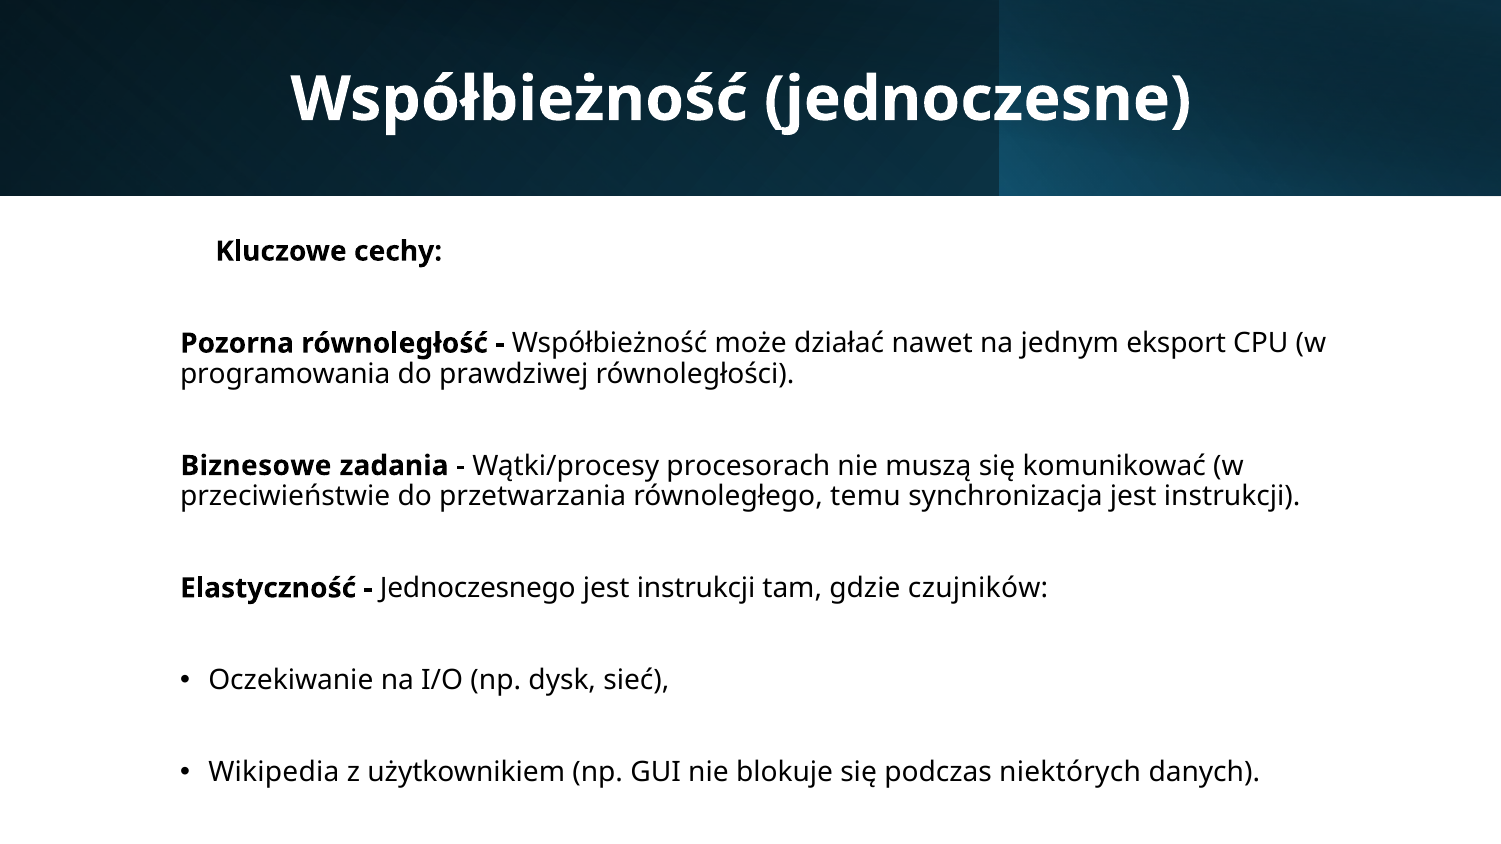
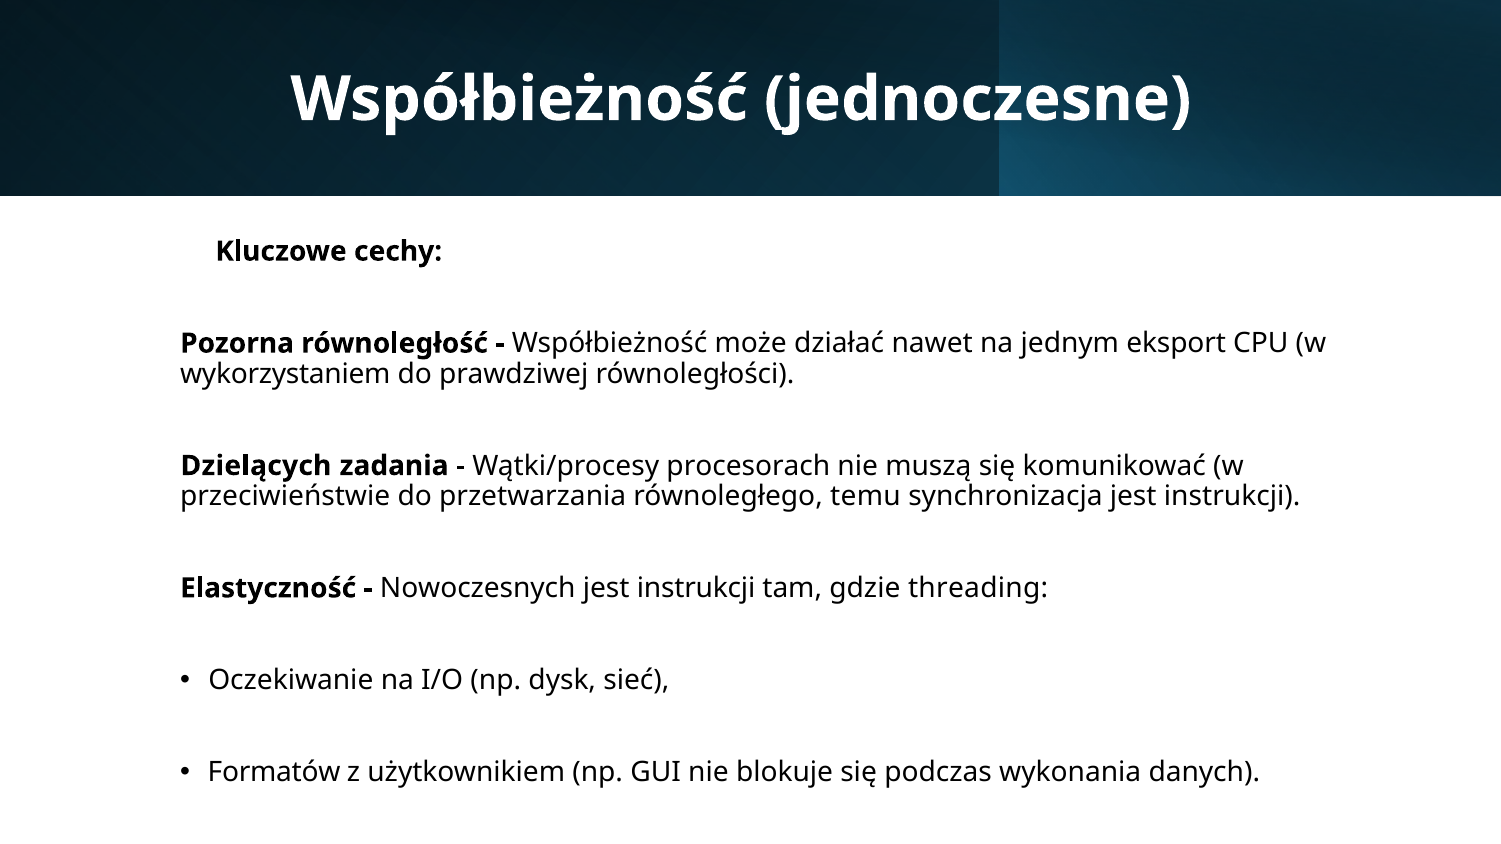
programowania: programowania -> wykorzystaniem (285, 374)
Biznesowe: Biznesowe -> Dzielących (256, 466)
Jednoczesnego: Jednoczesnego -> Nowoczesnych (478, 588)
czujników: czujników -> threading (978, 588)
Wikipedia: Wikipedia -> Formatów (274, 772)
niektórych: niektórych -> wykonania (1070, 772)
